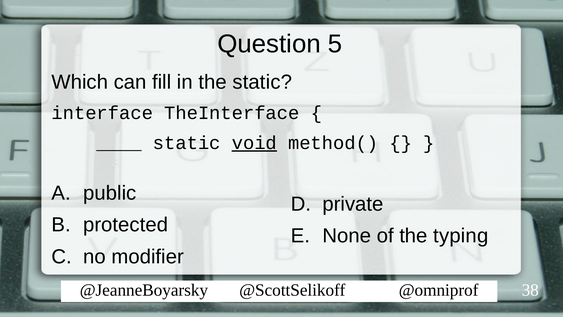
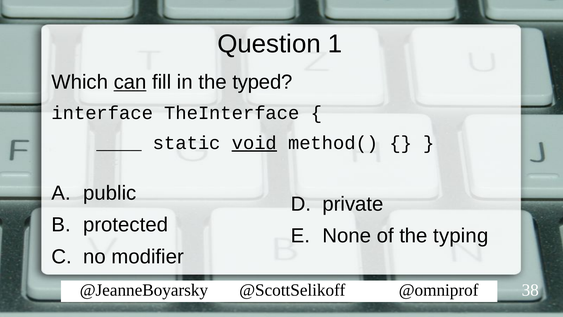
5: 5 -> 1 (335, 44)
can underline: none -> present (130, 82)
the static: static -> typed (262, 82)
